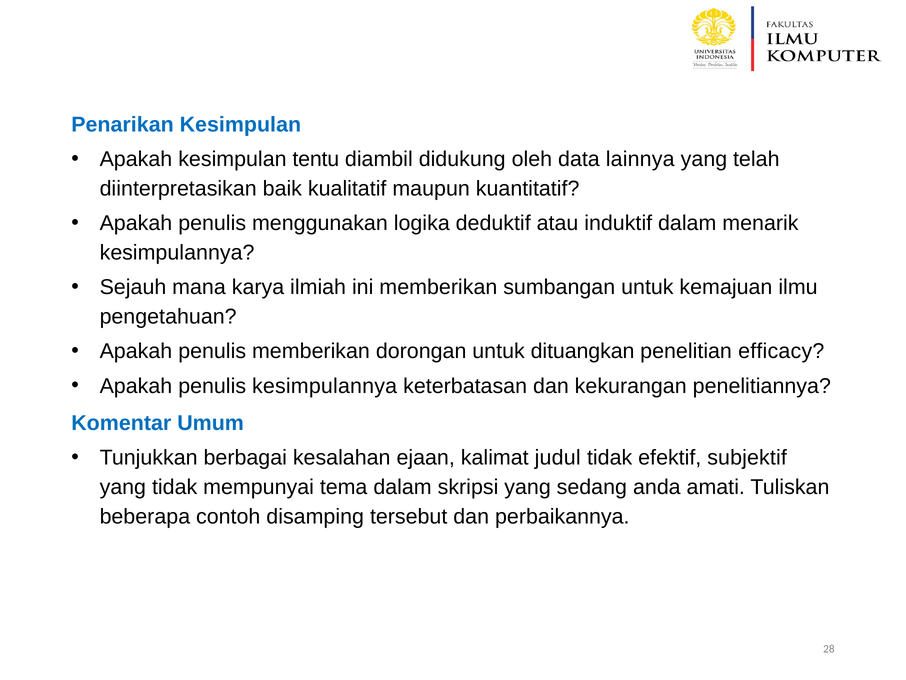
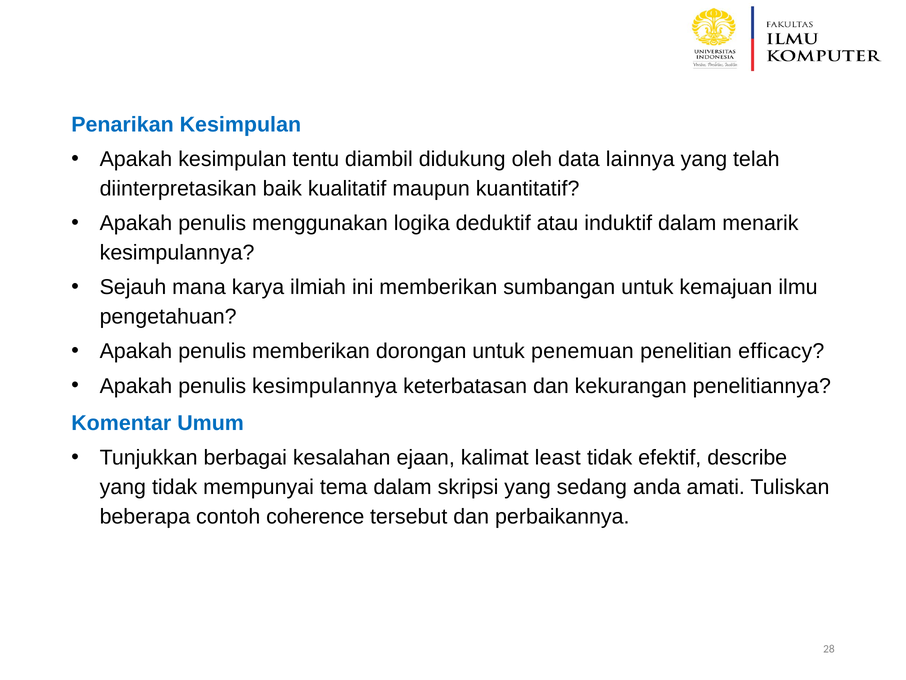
dituangkan: dituangkan -> penemuan (582, 351)
judul: judul -> least (558, 457)
subjektif: subjektif -> describe (747, 457)
disamping: disamping -> coherence (315, 516)
